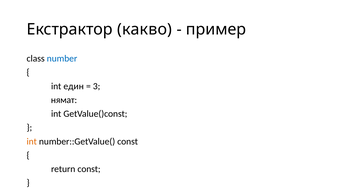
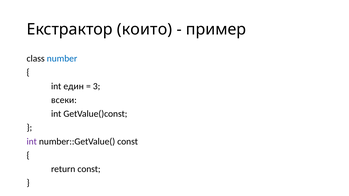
какво: какво -> които (145, 29)
нямат: нямат -> всеки (64, 100)
int colour: orange -> purple (32, 142)
